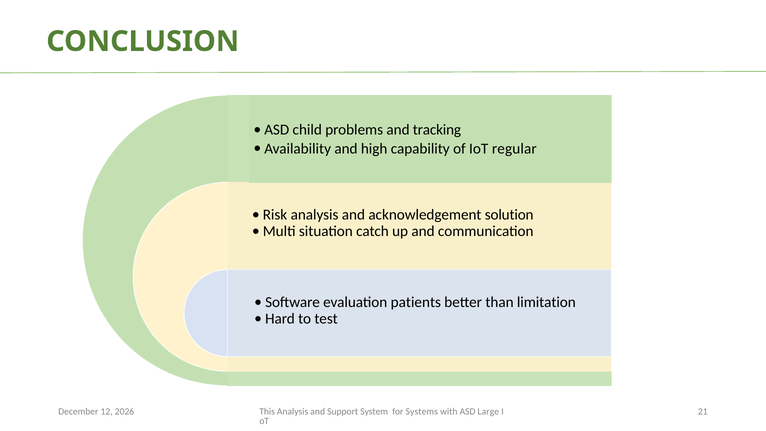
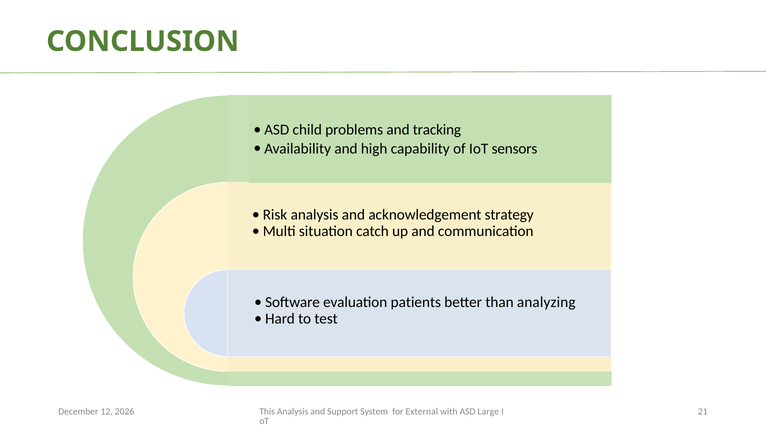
regular: regular -> sensors (514, 149)
solution: solution -> strategy (509, 215)
limitation: limitation -> analyzing (546, 302)
Systems: Systems -> External (422, 411)
